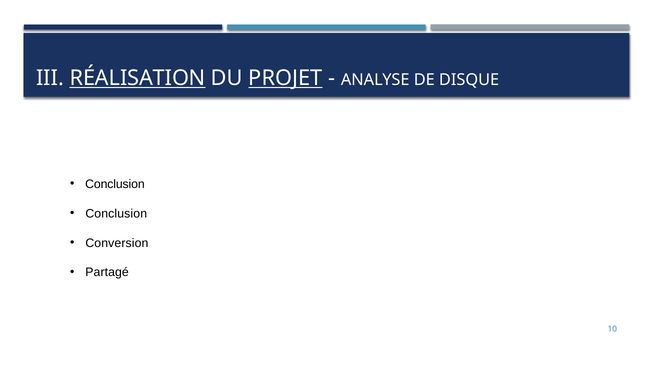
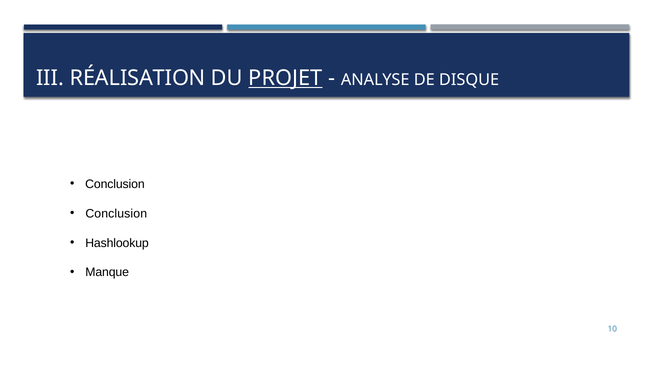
RÉALISATION underline: present -> none (138, 78)
Conversion: Conversion -> Hashlookup (117, 243)
Partagé: Partagé -> Manque (107, 272)
